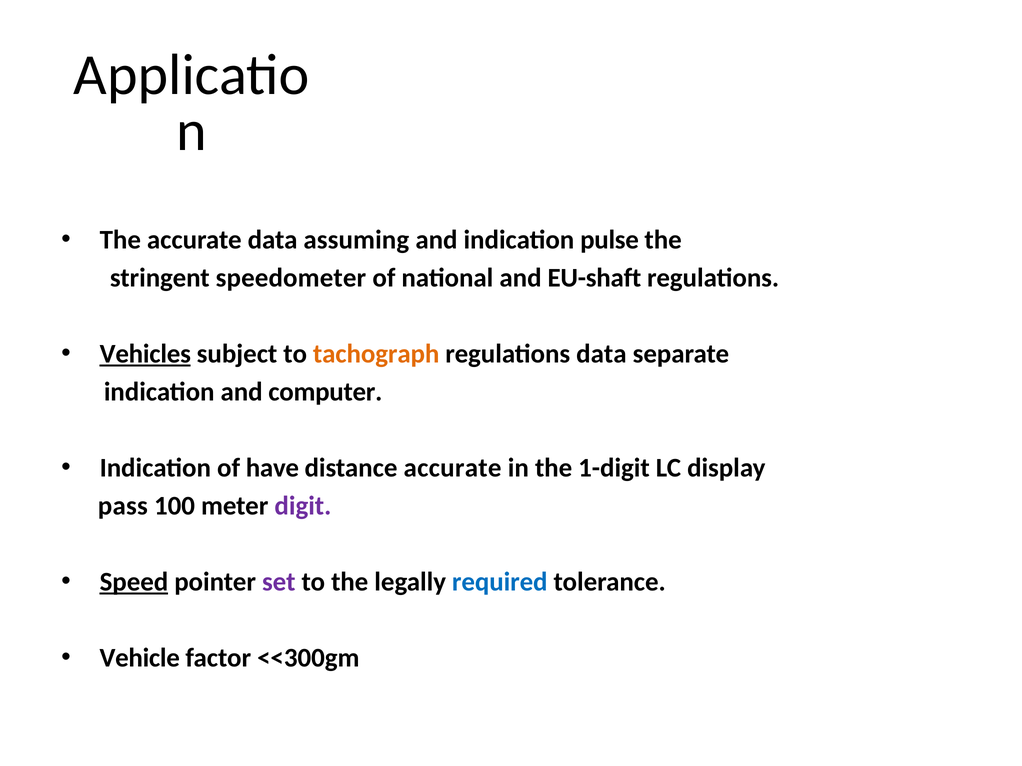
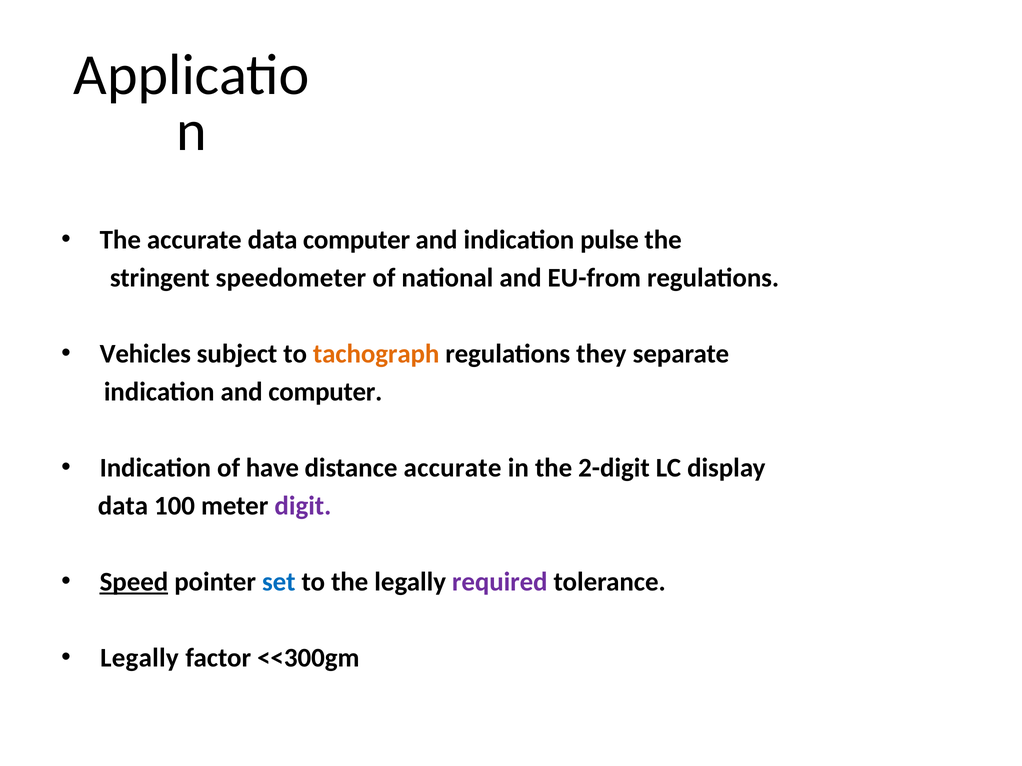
data assuming: assuming -> computer (357, 240)
EU-shaft: EU-shaft -> EU-from (594, 278)
Vehicles underline: present -> none (145, 354)
regulations data: data -> they (601, 354)
1-digit: 1-digit -> 2-digit (614, 468)
pass: pass -> data (123, 506)
set colour: purple -> blue (279, 582)
required colour: blue -> purple (500, 582)
Vehicle: Vehicle -> Legally (139, 658)
